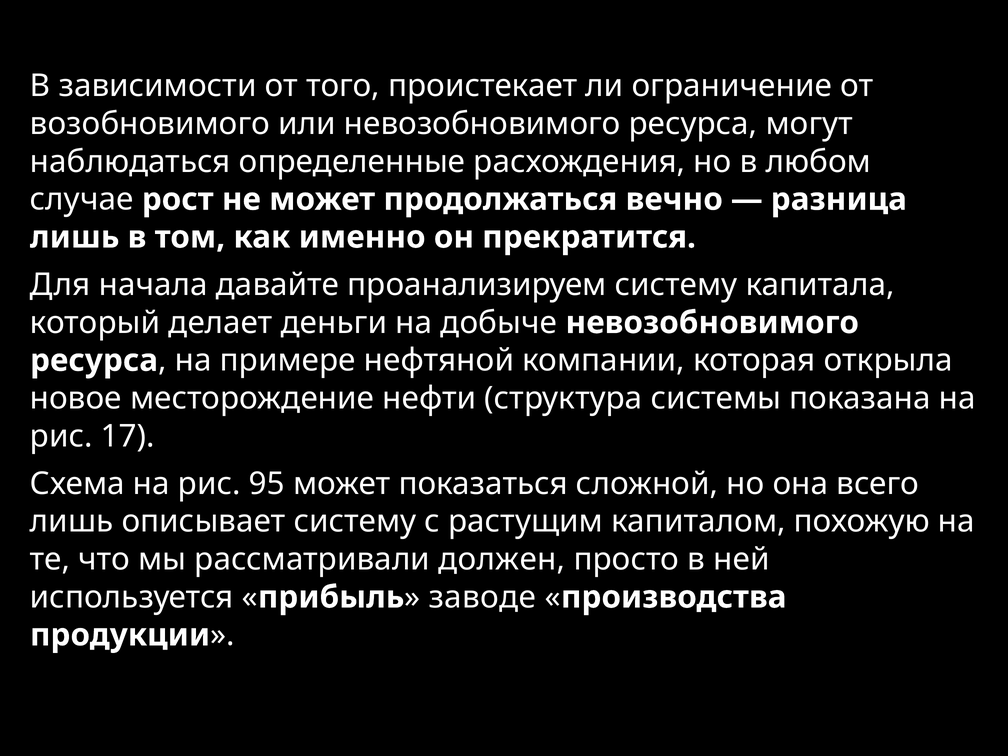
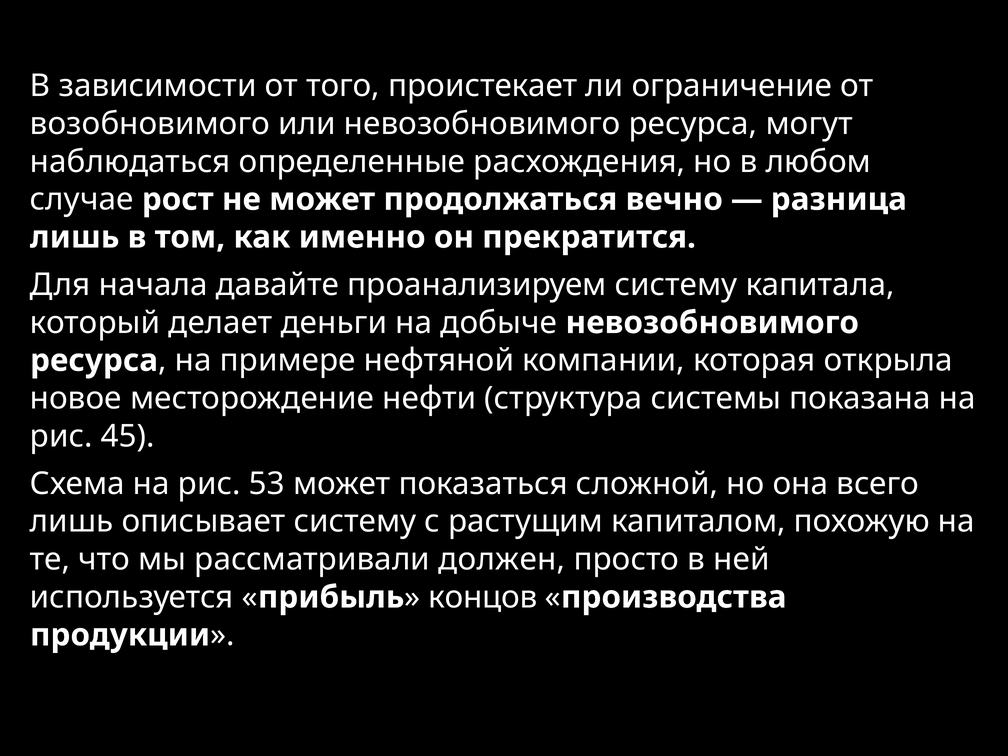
17: 17 -> 45 (128, 436)
95: 95 -> 53 (267, 484)
заводе: заводе -> концов (483, 597)
